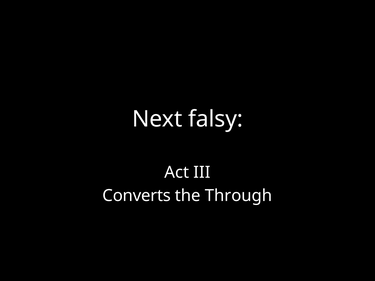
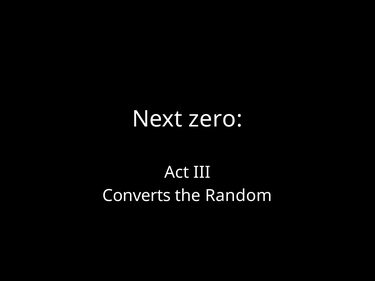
falsy: falsy -> zero (215, 119)
Through: Through -> Random (238, 196)
